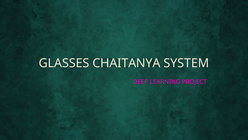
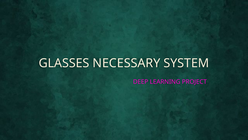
CHAITANYA: CHAITANYA -> NECESSARY (126, 63)
